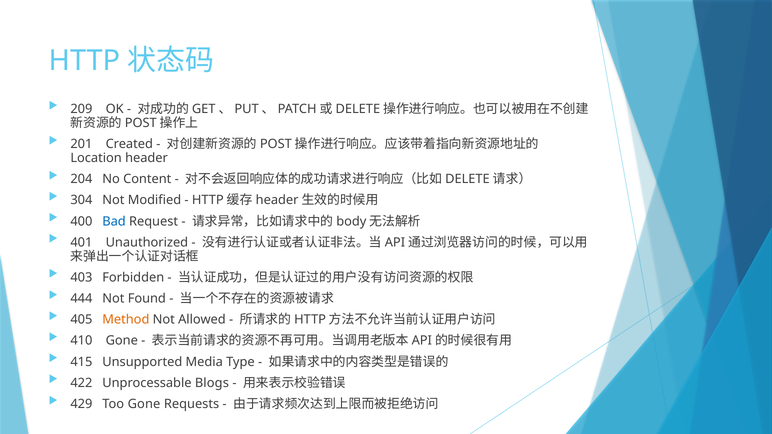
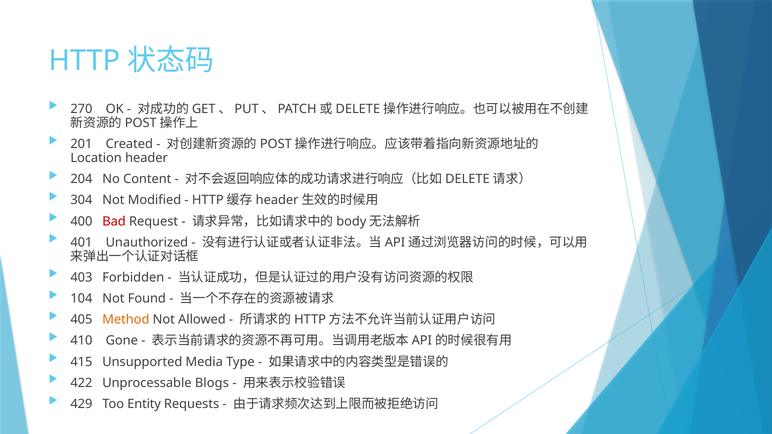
209: 209 -> 270 (81, 109)
Bad colour: blue -> red (114, 221)
444: 444 -> 104 (81, 299)
Too Gone: Gone -> Entity (144, 404)
